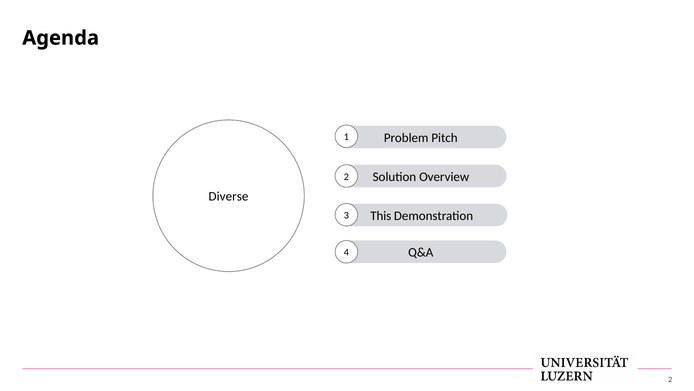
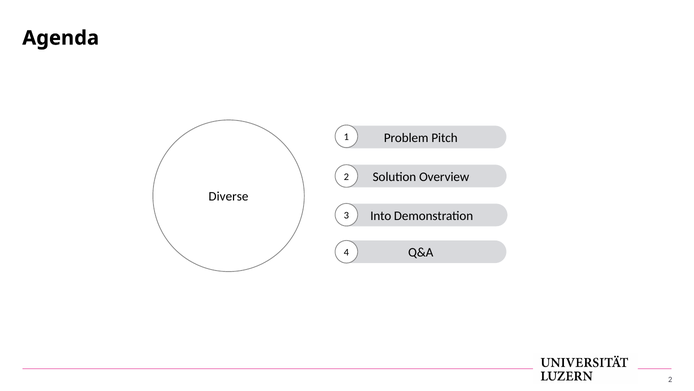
This: This -> Into (381, 216)
